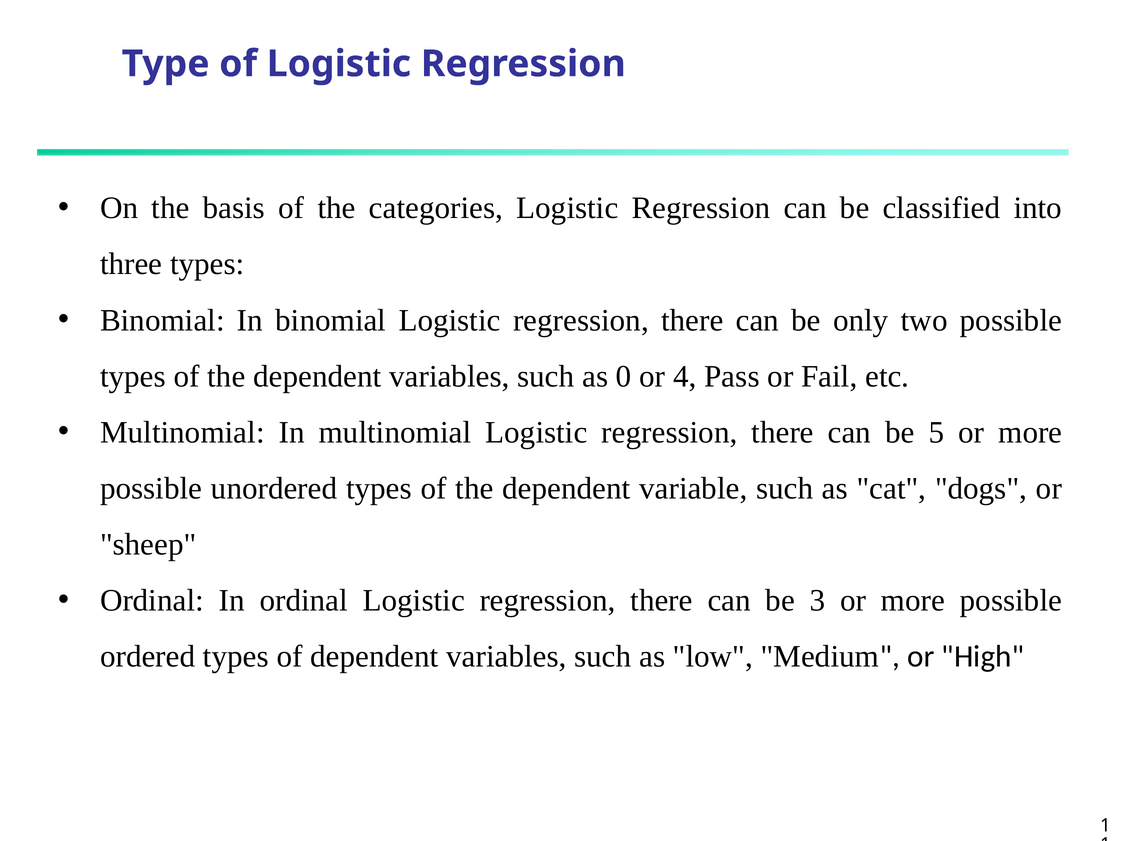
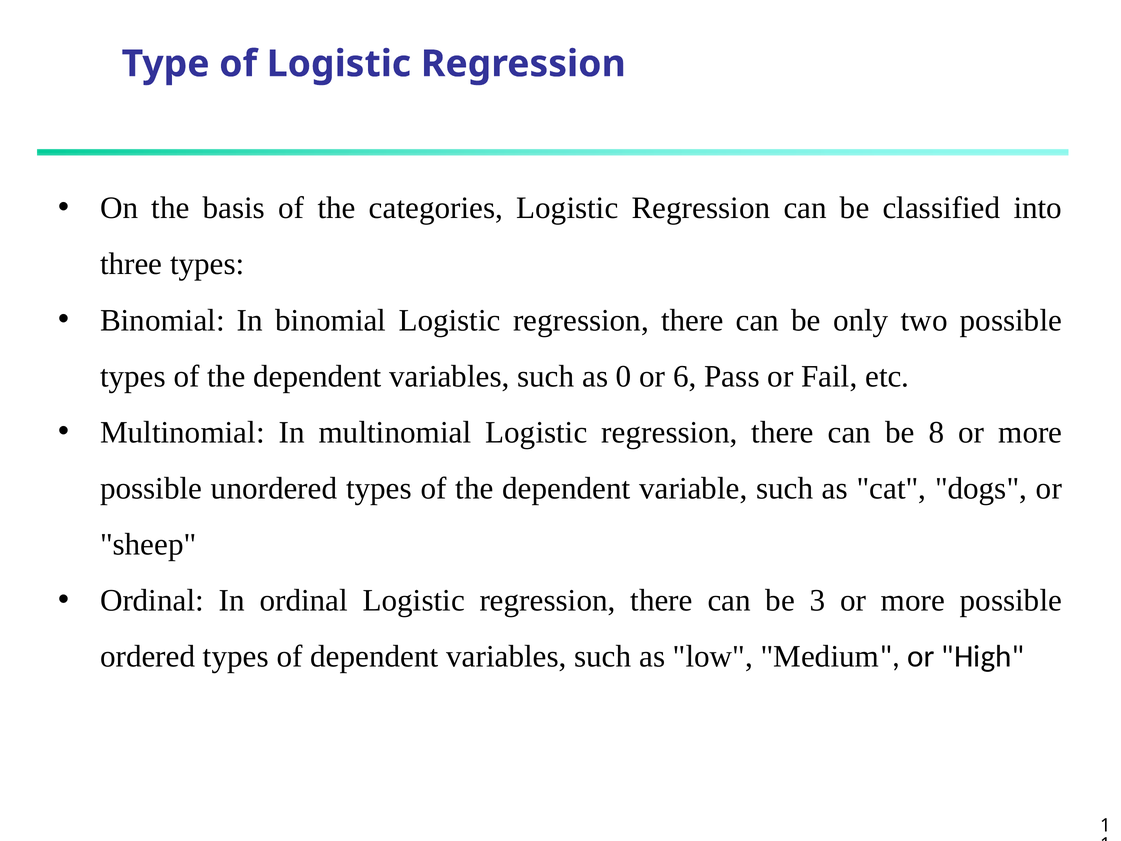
4: 4 -> 6 (685, 376)
5: 5 -> 8 (936, 432)
